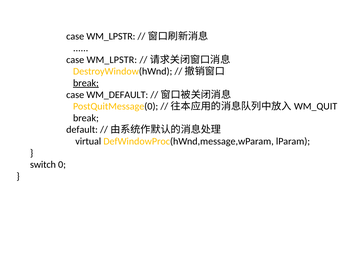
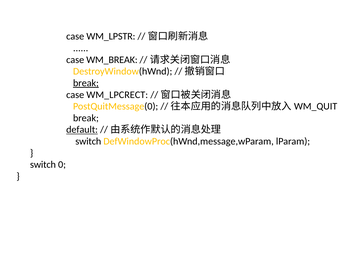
WM_LPSTR: WM_LPSTR -> WM_BREAK (112, 60)
WM_DEFAULT: WM_DEFAULT -> WM_LPCRECT (117, 95)
default underline: none -> present (82, 130)
virtual: virtual -> switch (88, 142)
